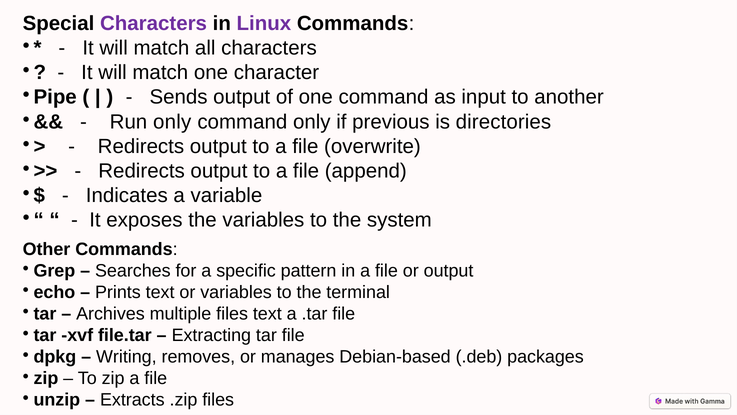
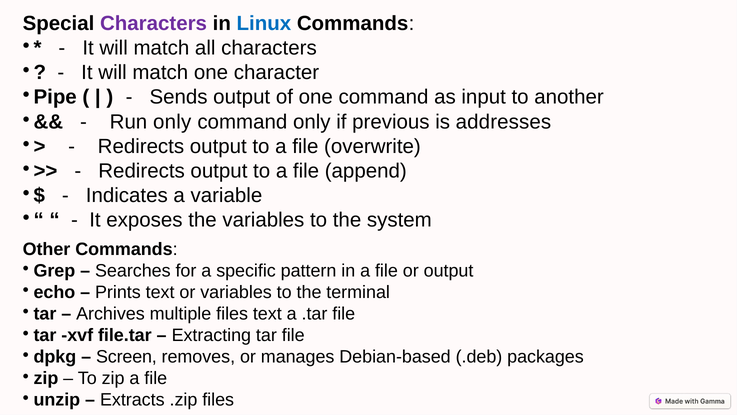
Linux colour: purple -> blue (264, 23)
directories: directories -> addresses (503, 122)
Writing: Writing -> Screen (126, 356)
